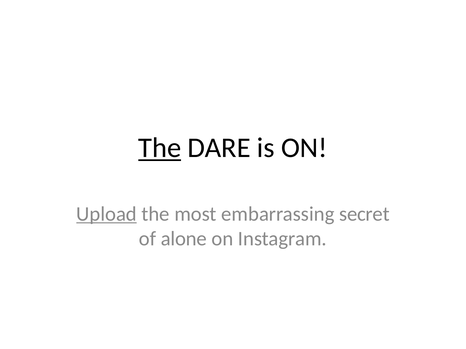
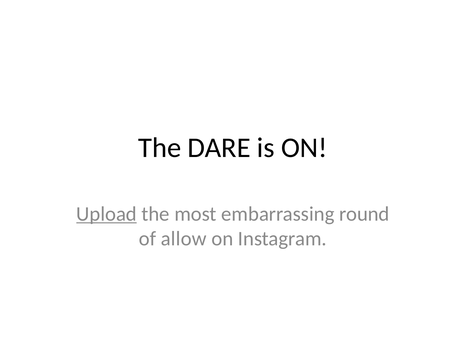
The underline: present -> none (160, 148)
secret: secret -> round (364, 214)
alone: alone -> allow (184, 239)
